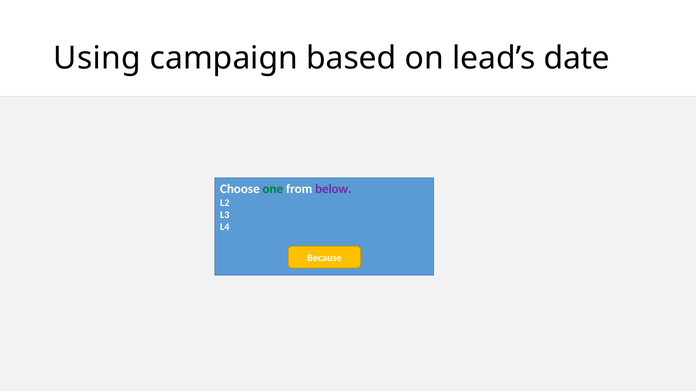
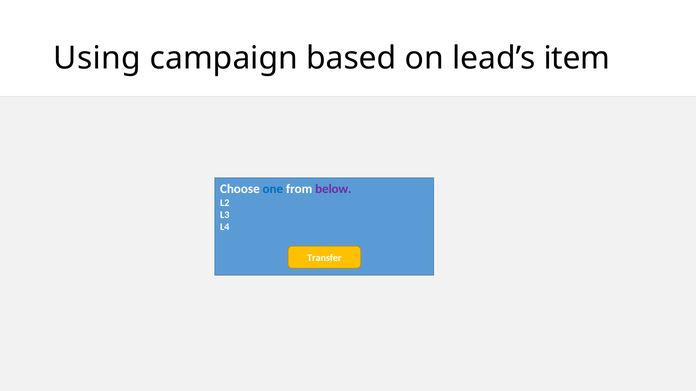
date: date -> item (577, 58)
one colour: green -> blue (273, 189)
Because: Because -> Transfer (324, 258)
